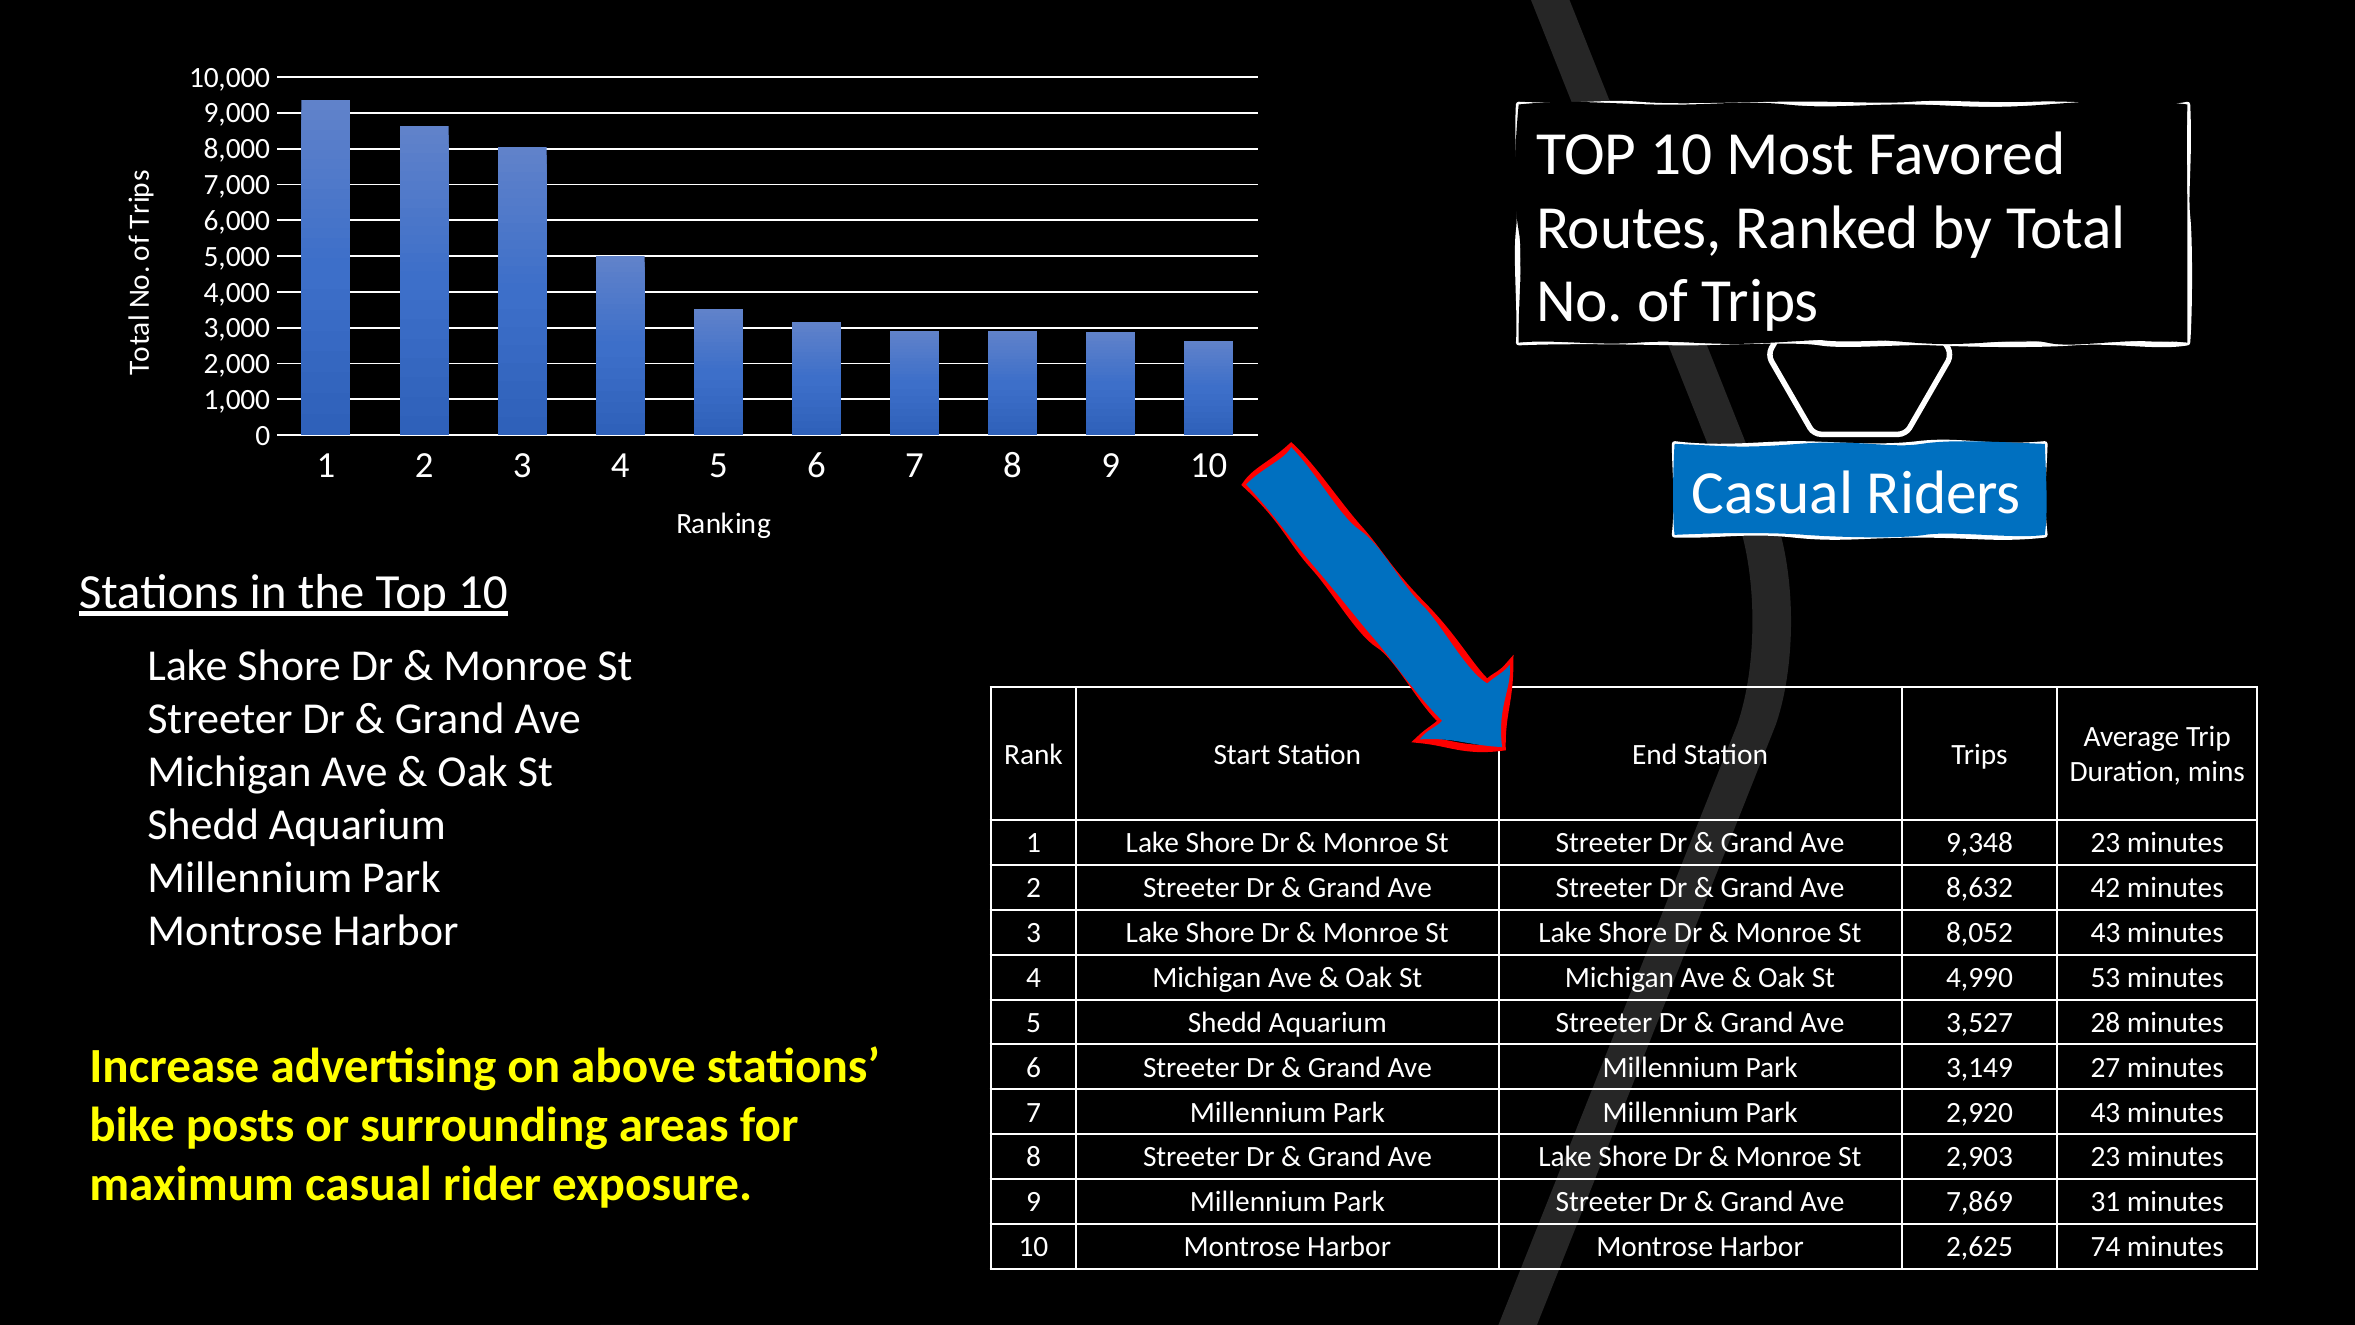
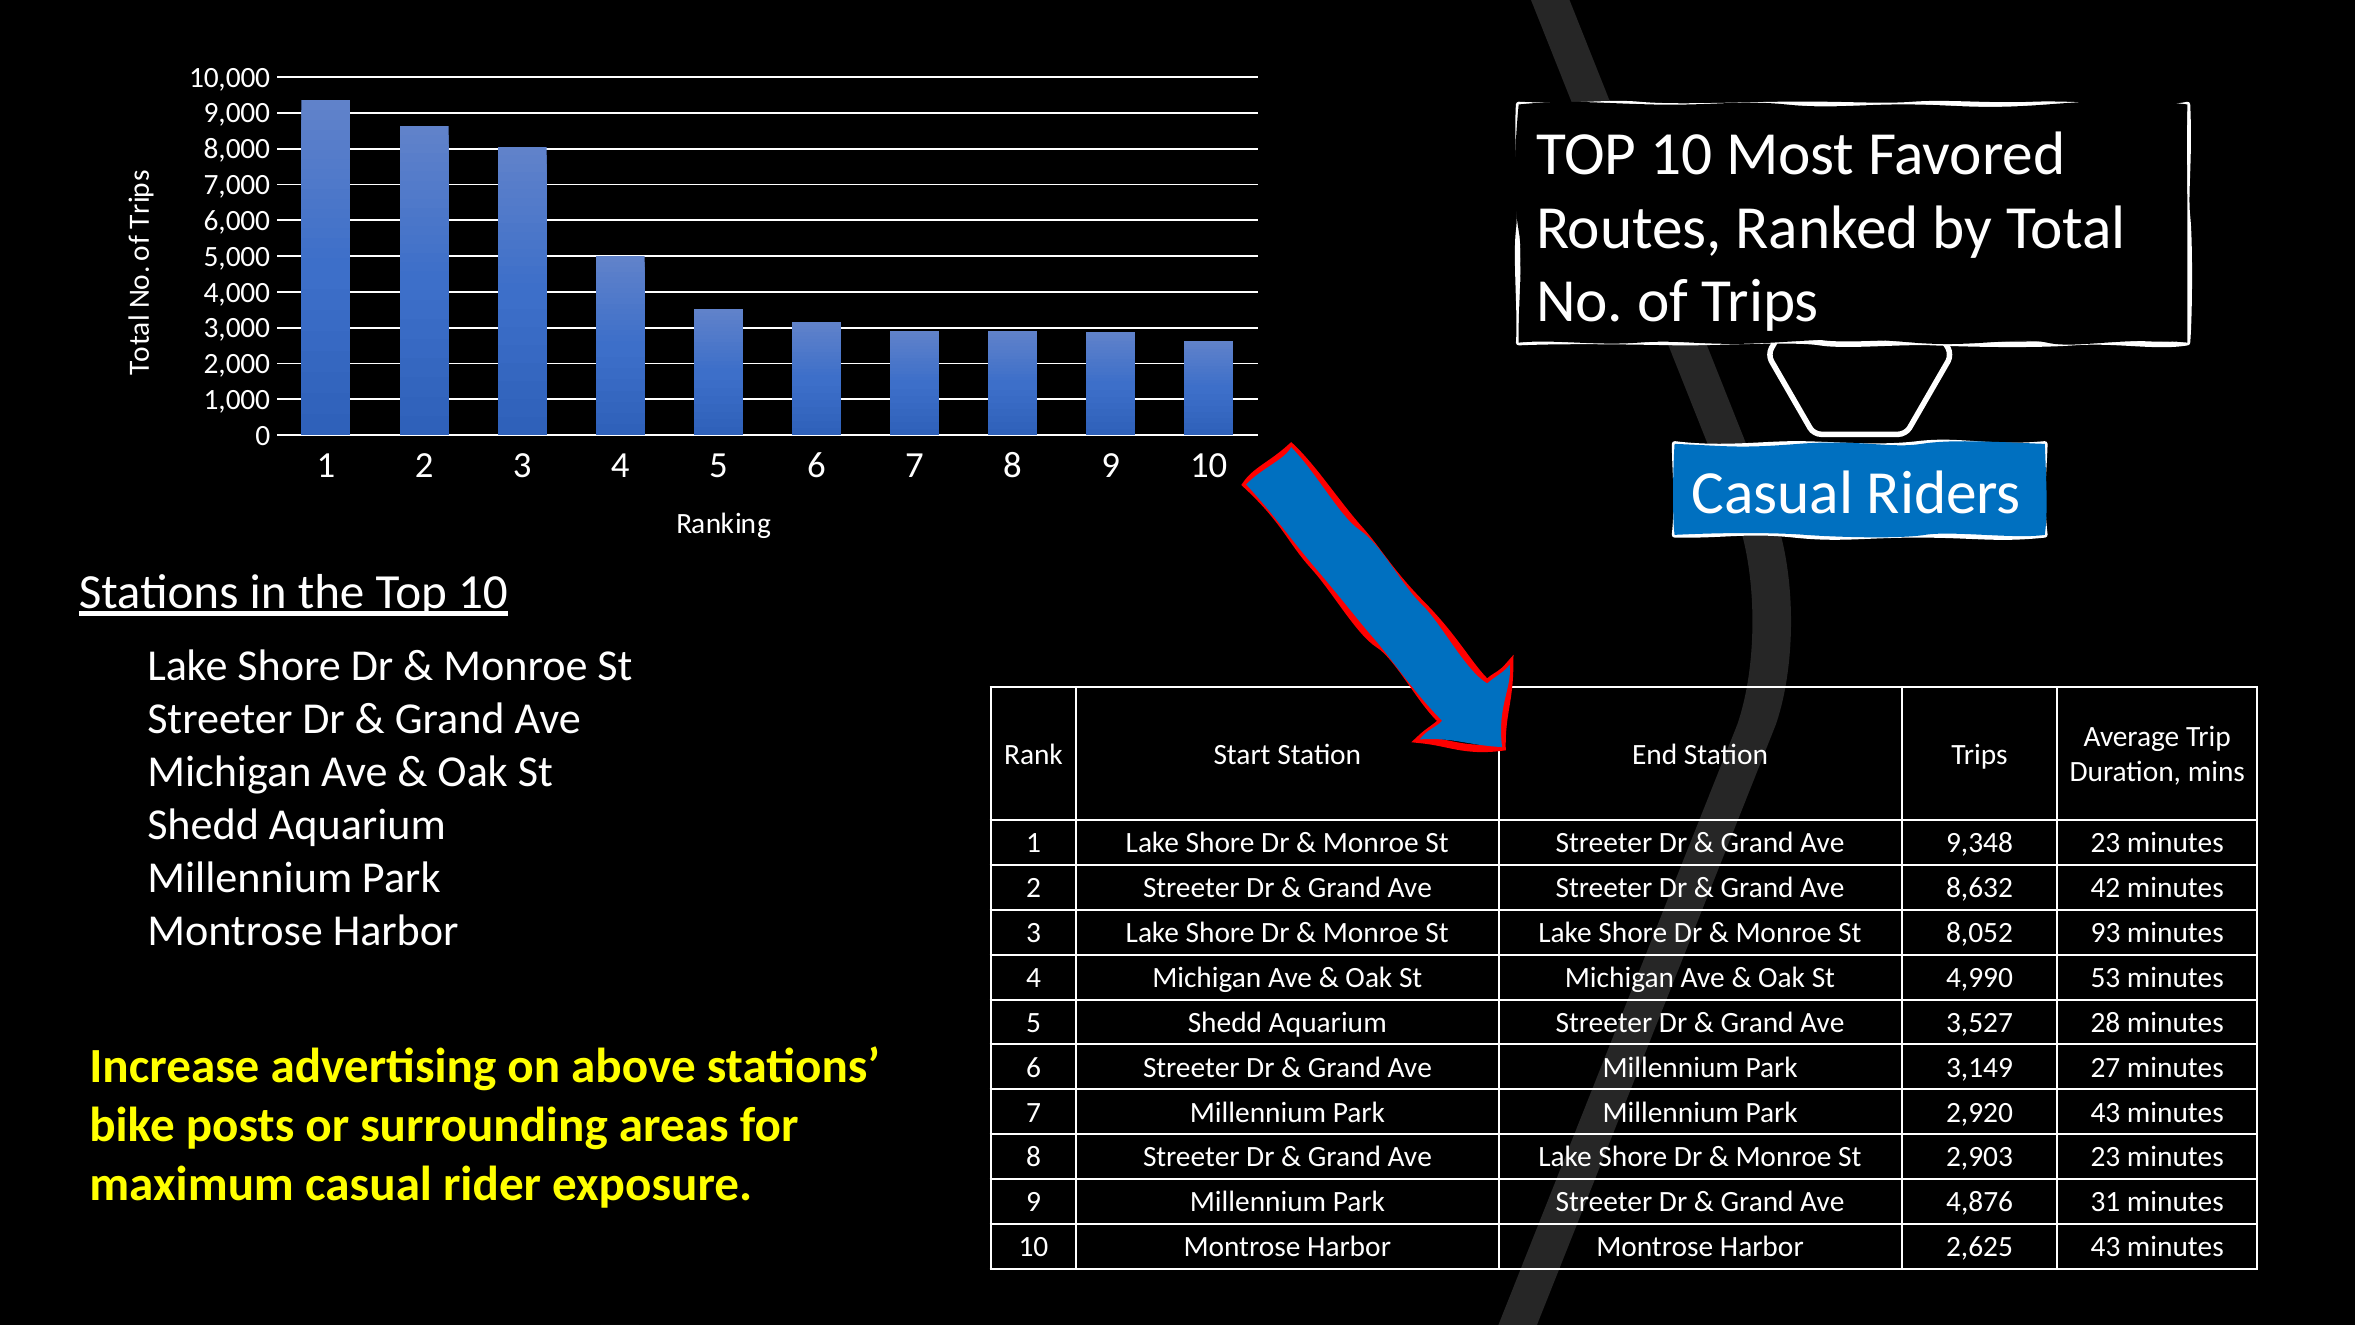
8,052 43: 43 -> 93 (2106, 933)
7,869: 7,869 -> 4,876 (1980, 1202)
2,625 74: 74 -> 43 (2106, 1247)
